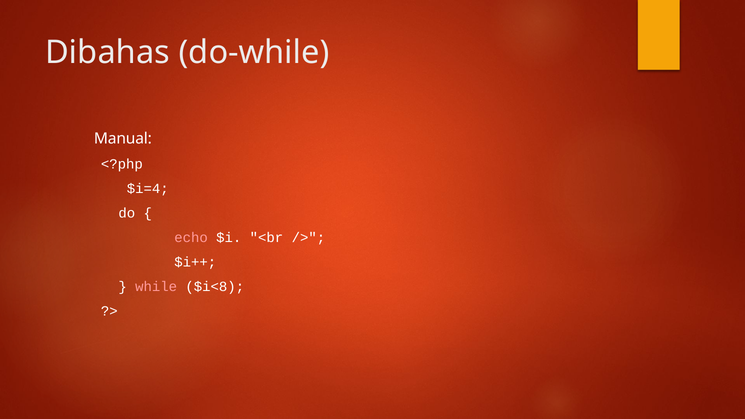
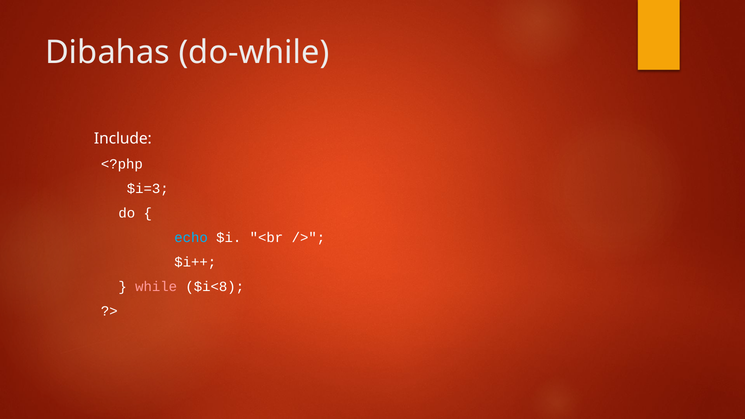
Manual: Manual -> Include (123, 139)
$i=4: $i=4 -> $i=3 (148, 189)
echo colour: pink -> light blue (191, 238)
